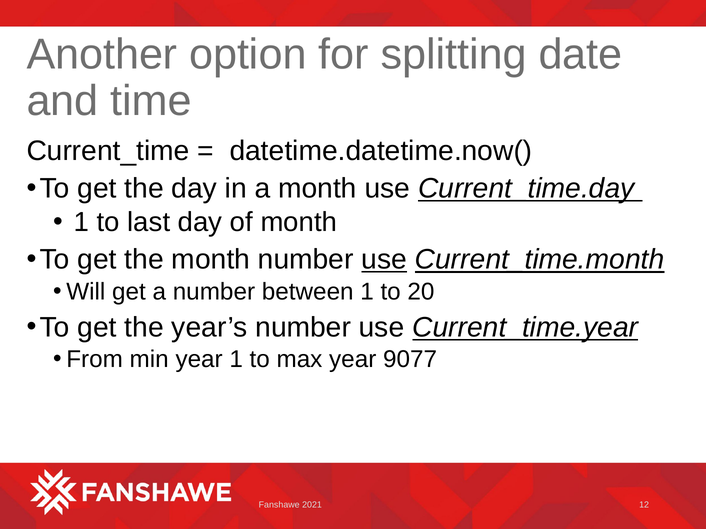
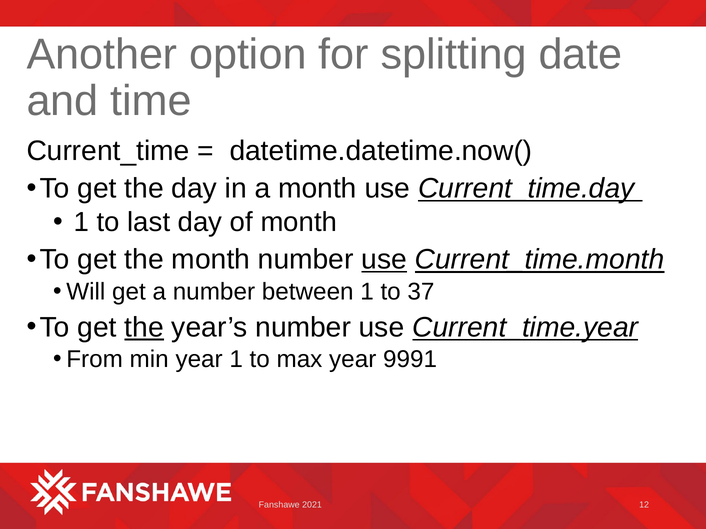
20: 20 -> 37 (421, 292)
the underline: none -> present (144, 328)
9077: 9077 -> 9991 (410, 360)
